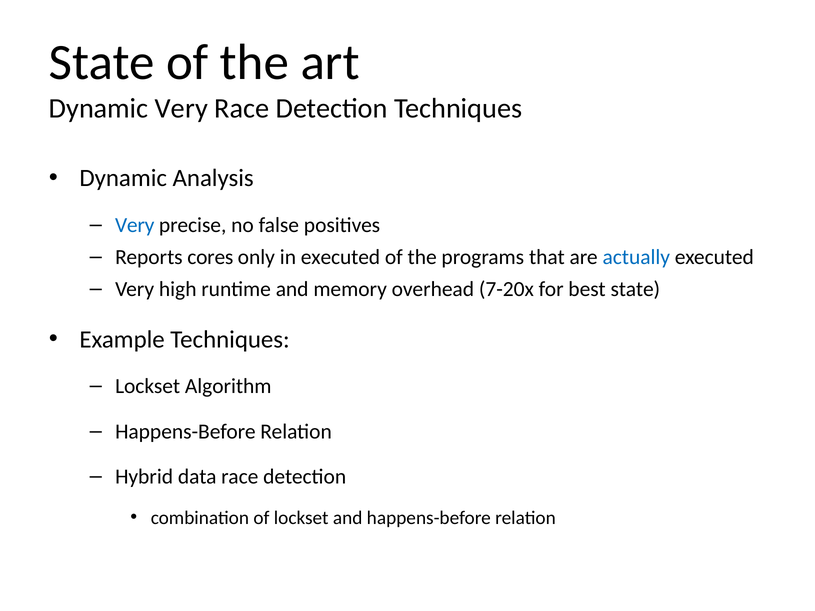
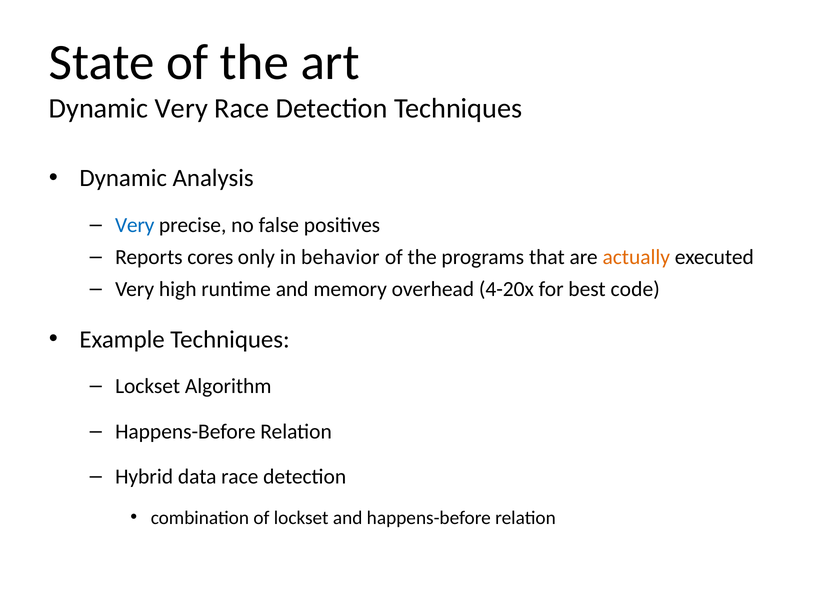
in executed: executed -> behavior (340, 257)
actually colour: blue -> orange (636, 257)
7-20x: 7-20x -> 4-20x (506, 289)
best state: state -> code (635, 289)
